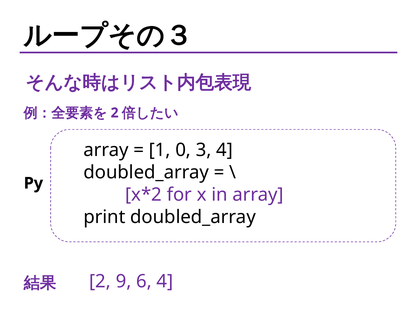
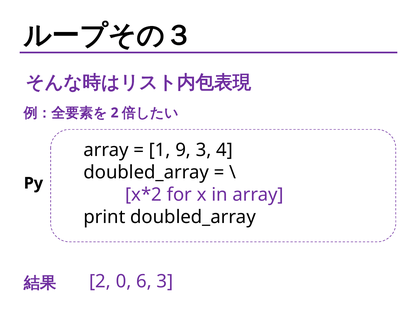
0: 0 -> 9 (183, 150)
9: 9 -> 0 (124, 281)
6 4: 4 -> 3 (165, 281)
